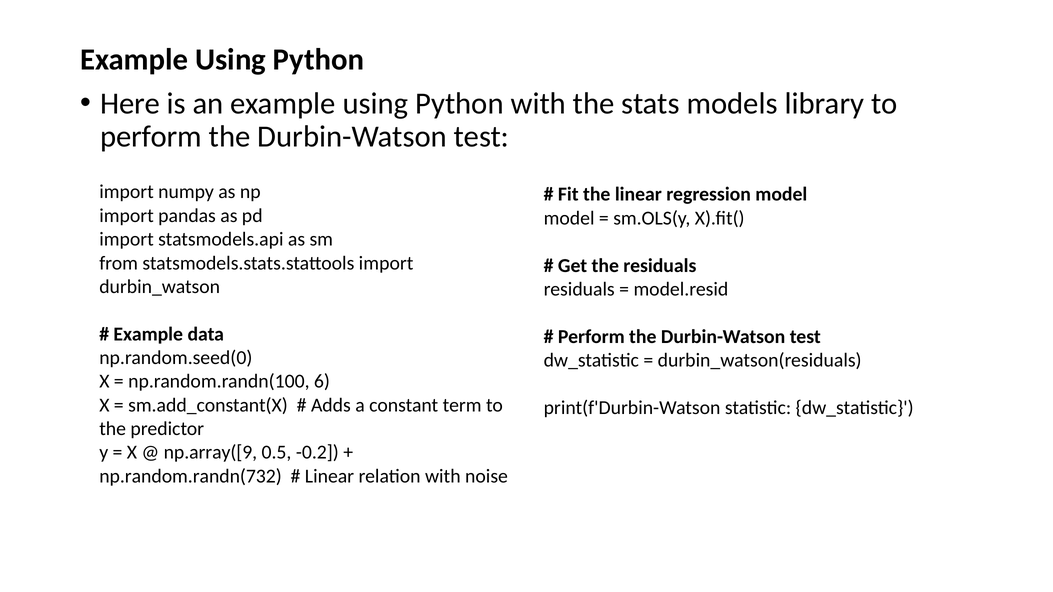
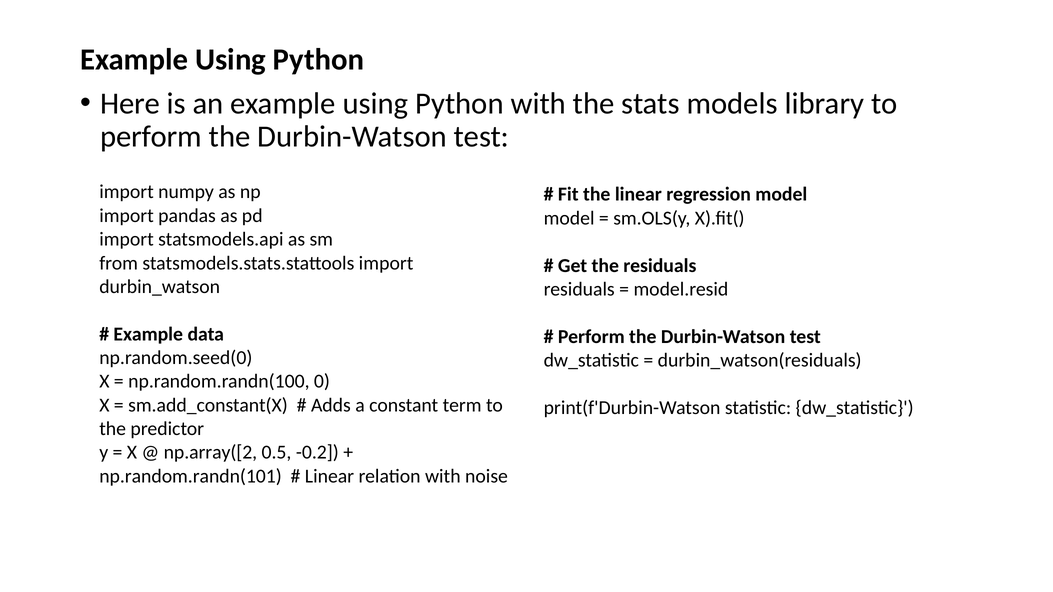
6: 6 -> 0 (322, 382)
np.array([9: np.array([9 -> np.array([2 (210, 453)
np.random.randn(732: np.random.randn(732 -> np.random.randn(101 (191, 476)
